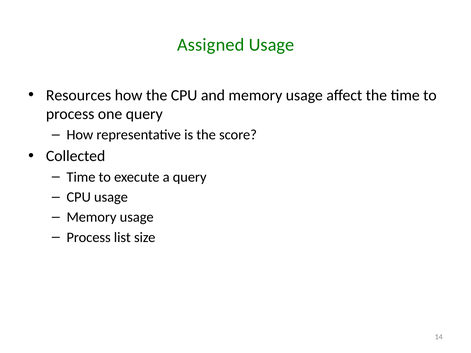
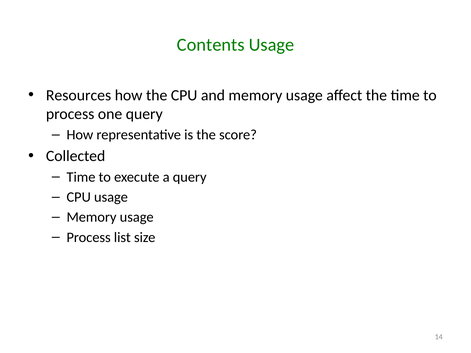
Assigned: Assigned -> Contents (211, 45)
